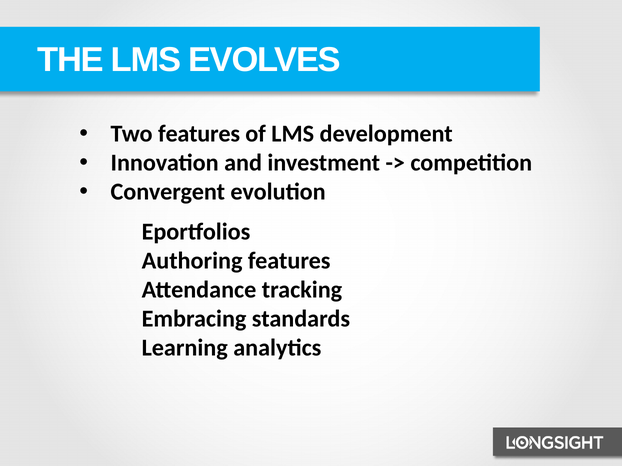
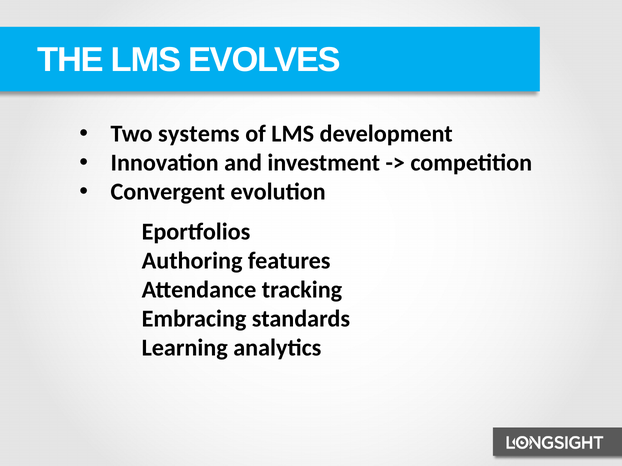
Two features: features -> systems (199, 134)
